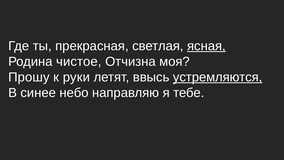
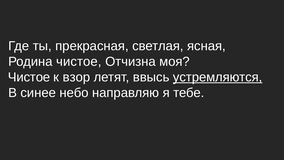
ясная underline: present -> none (206, 46)
Прошу: Прошу -> Чистое (29, 77)
руки: руки -> взор (76, 77)
